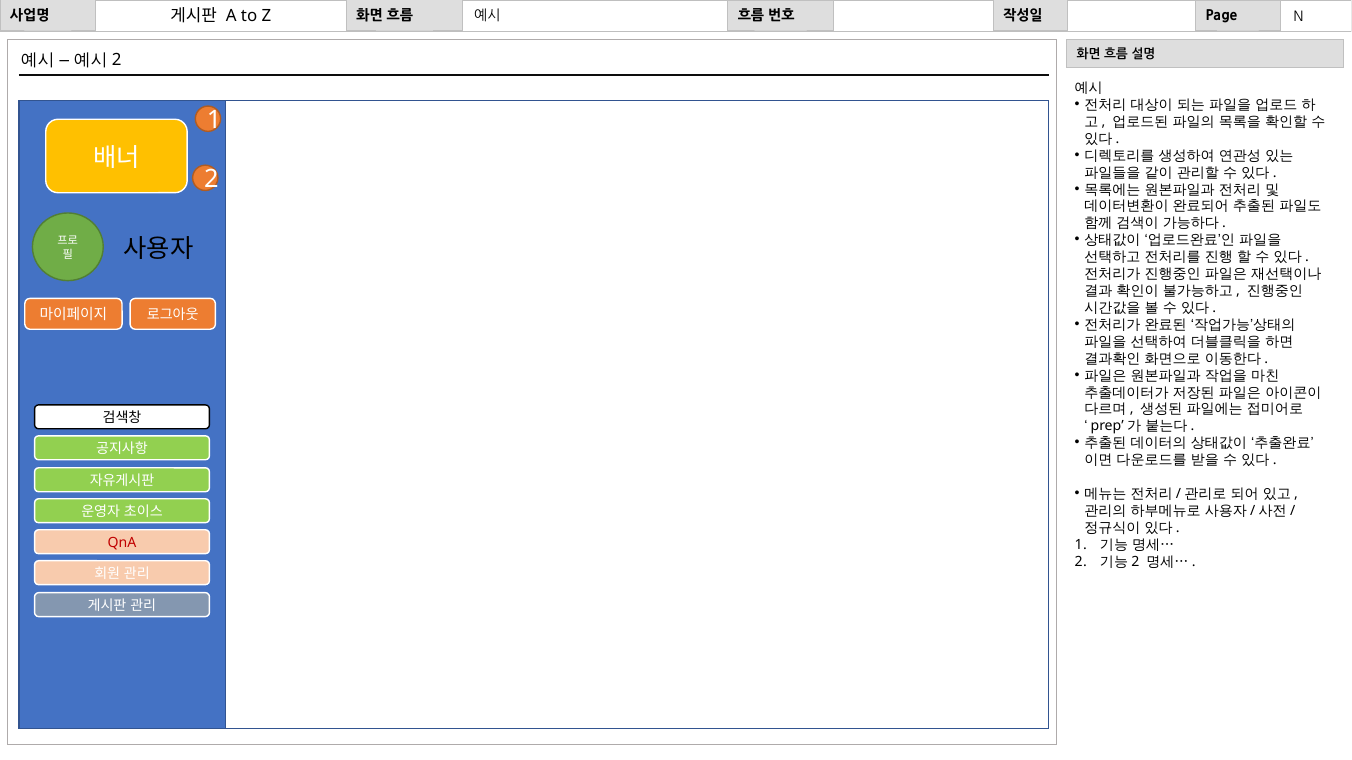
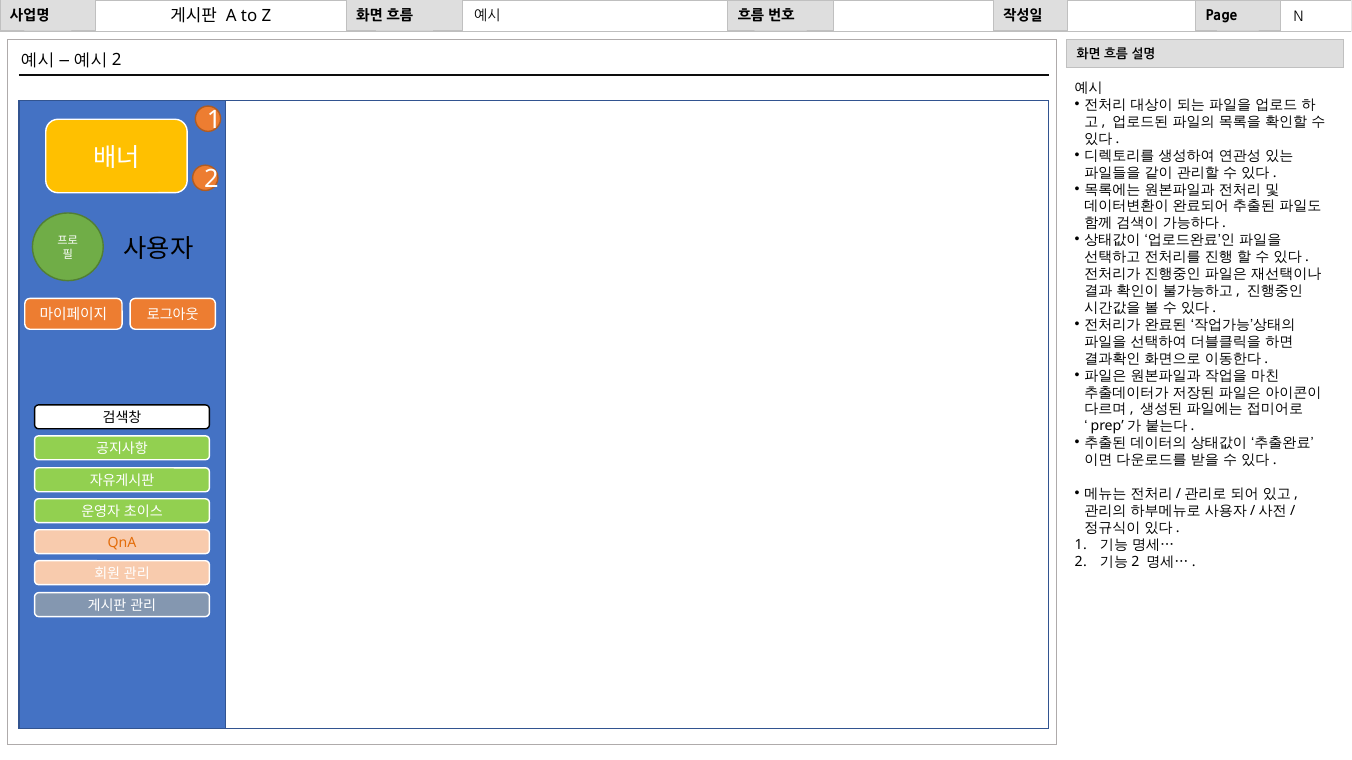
QnA colour: red -> orange (122, 543)
